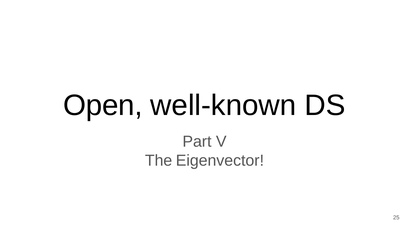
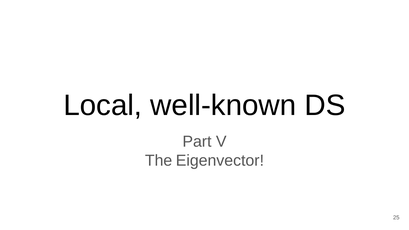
Open: Open -> Local (103, 105)
